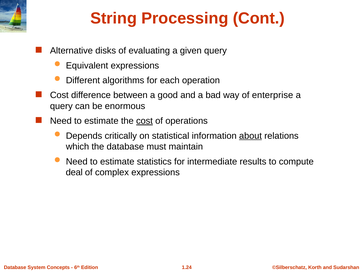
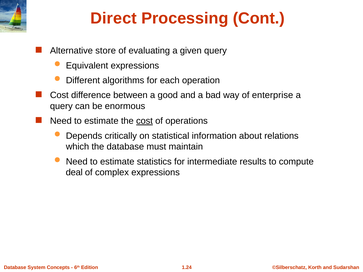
String: String -> Direct (114, 18)
disks: disks -> store (106, 51)
about underline: present -> none (250, 136)
